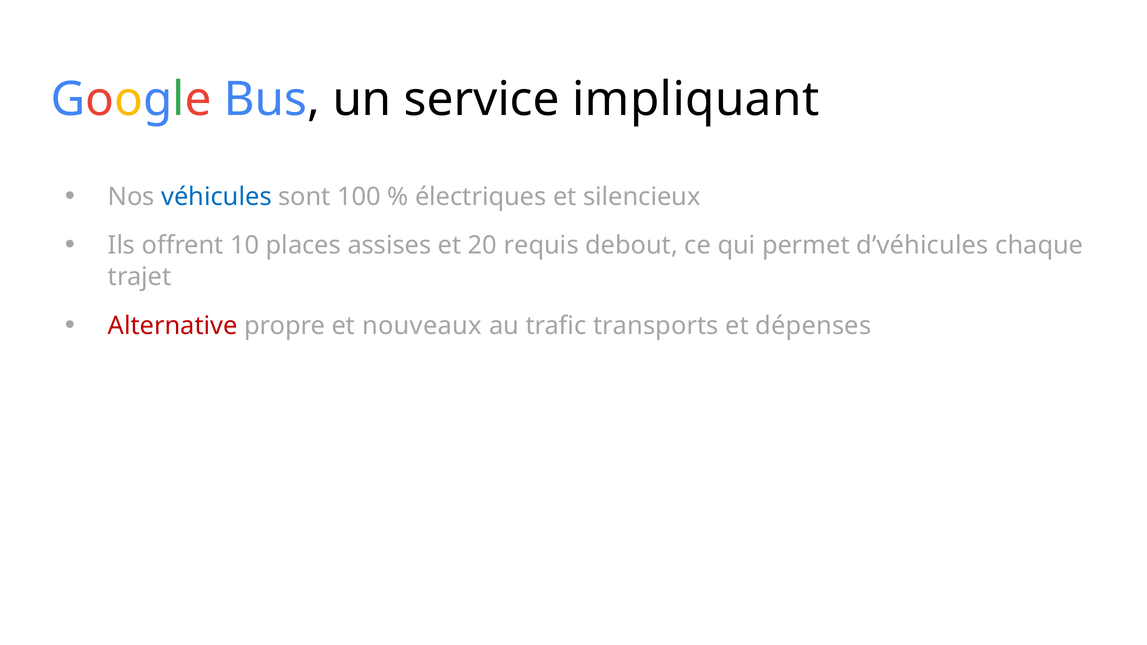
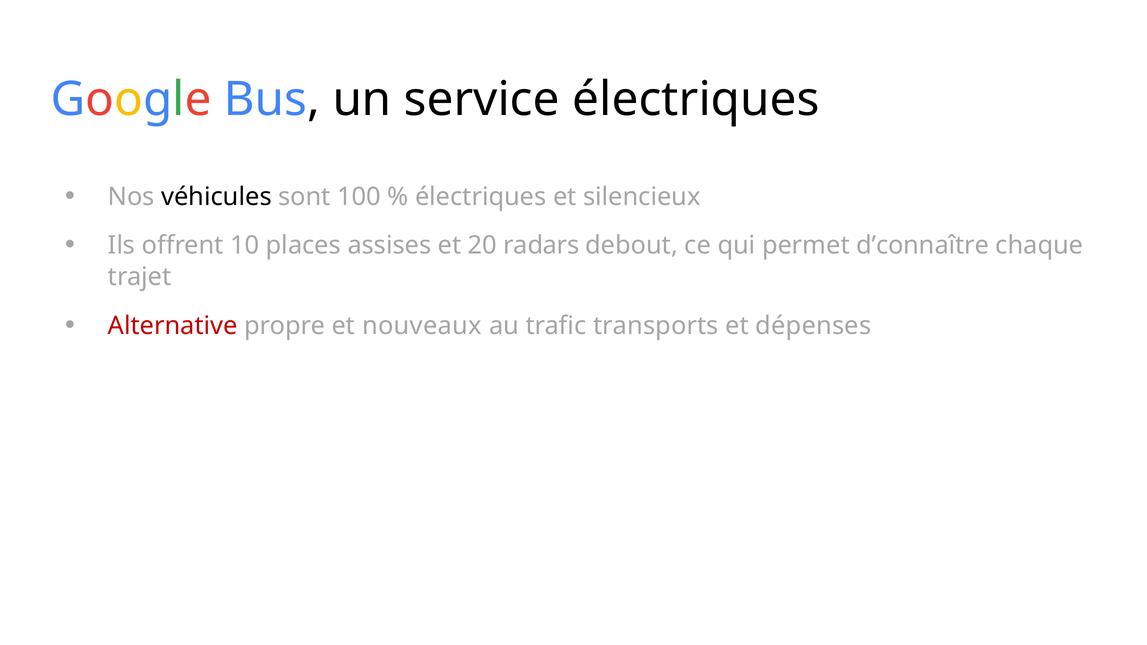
service impliquant: impliquant -> électriques (696, 99)
véhicules colour: blue -> black (216, 197)
requis: requis -> radars (541, 246)
d’véhicules: d’véhicules -> d’connaître (923, 246)
